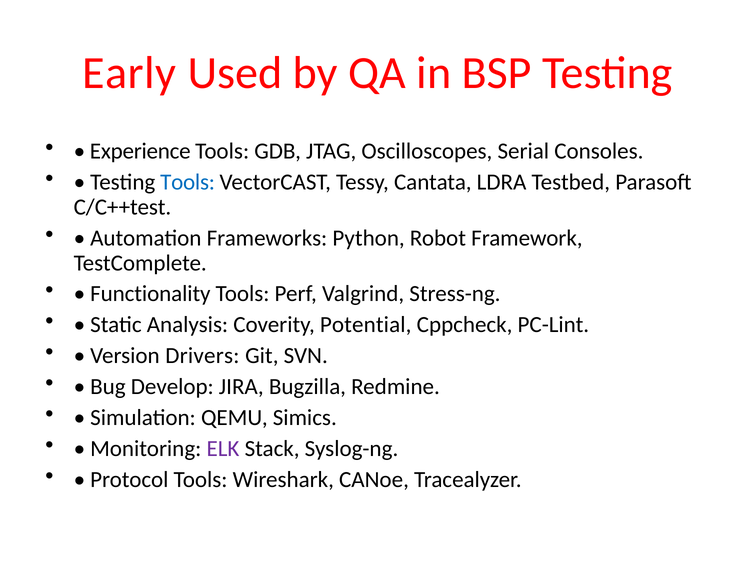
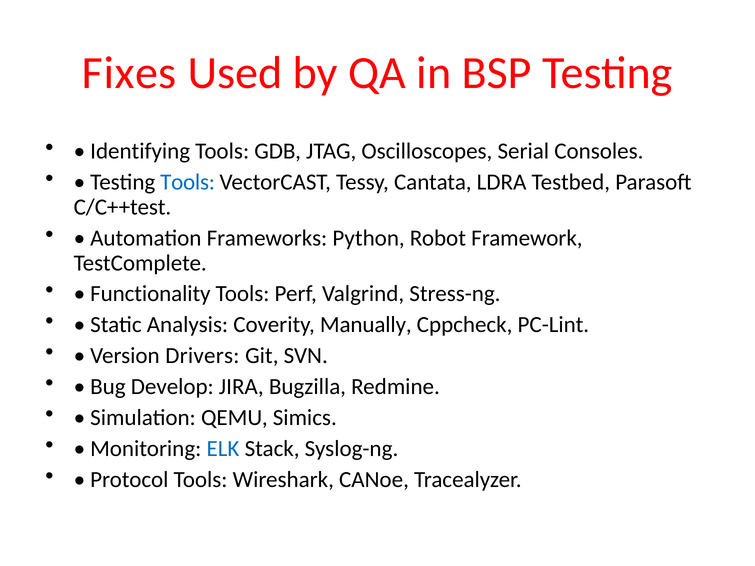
Early: Early -> Fixes (129, 73)
Experience: Experience -> Identifying (140, 151)
Potential: Potential -> Manually (366, 325)
ELK colour: purple -> blue (223, 449)
